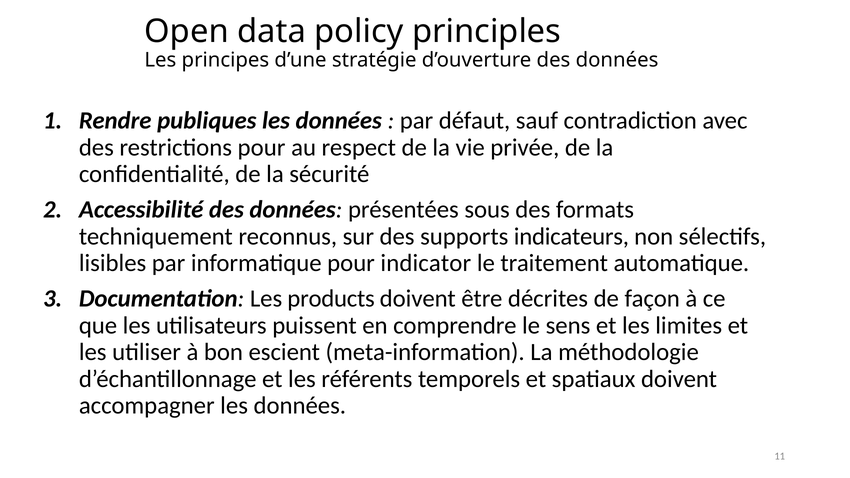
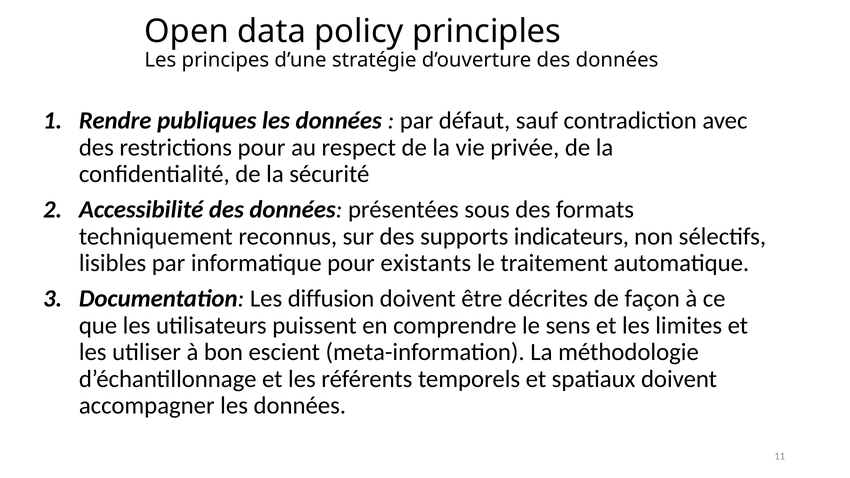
indicator: indicator -> existants (426, 263)
products: products -> diffusion (331, 299)
